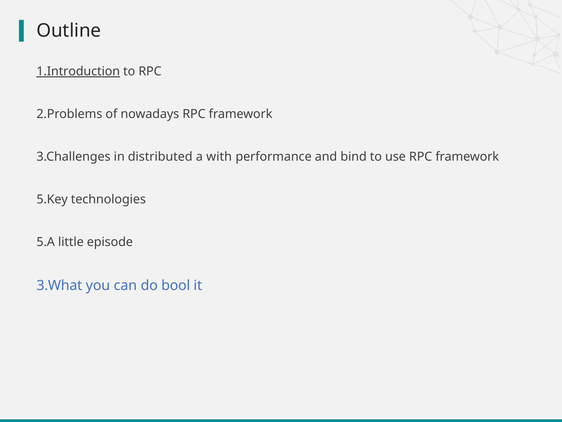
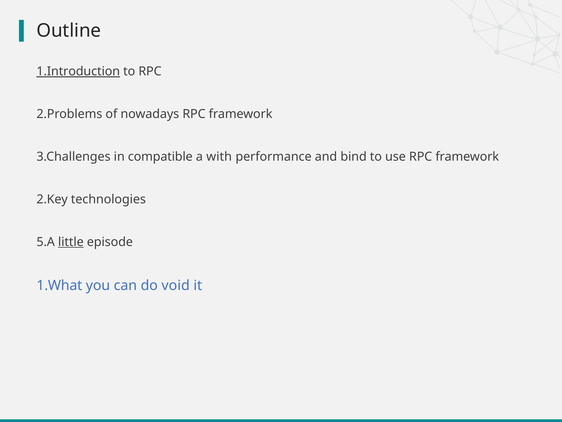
distributed: distributed -> compatible (160, 156)
5.Key: 5.Key -> 2.Key (52, 199)
little underline: none -> present (71, 242)
3.What: 3.What -> 1.What (59, 285)
bool: bool -> void (176, 285)
